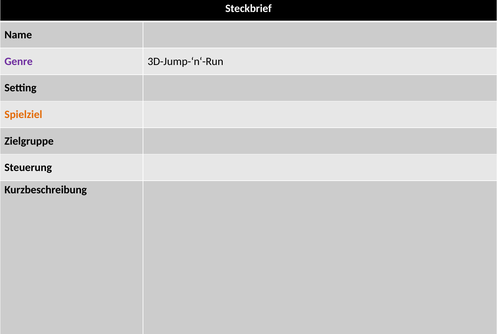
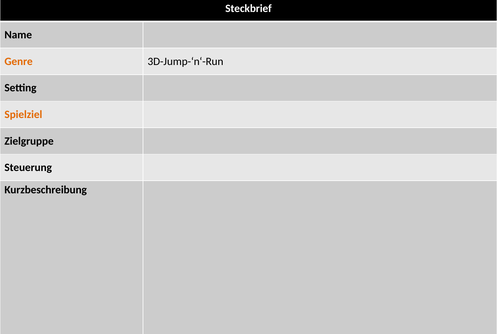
Genre colour: purple -> orange (19, 62)
